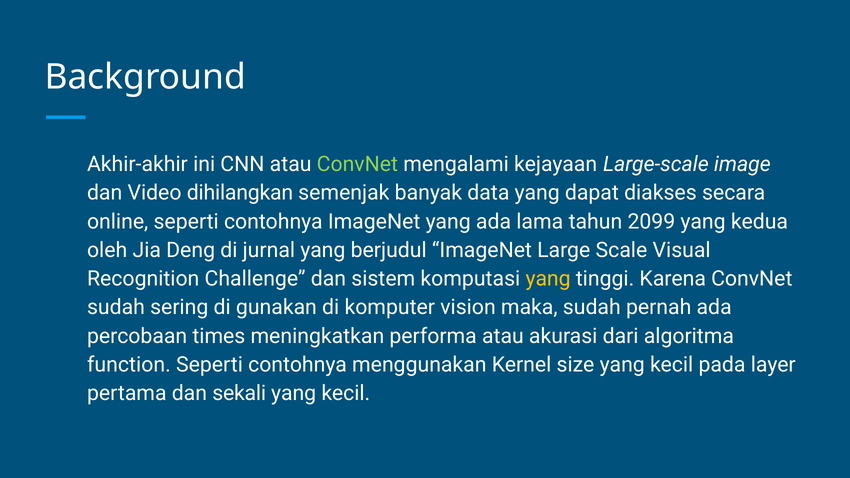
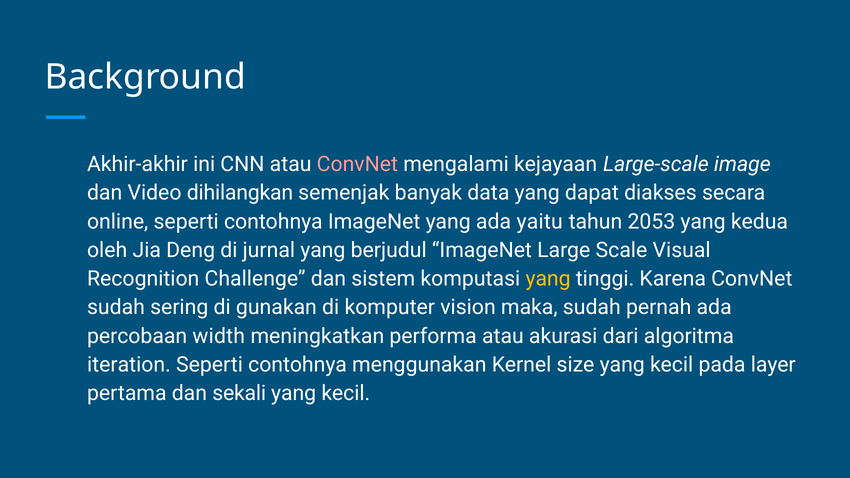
ConvNet colour: light green -> pink (357, 164)
lama: lama -> yaitu (540, 222)
2099: 2099 -> 2053 (651, 222)
times: times -> width (219, 336)
function: function -> iteration (129, 365)
